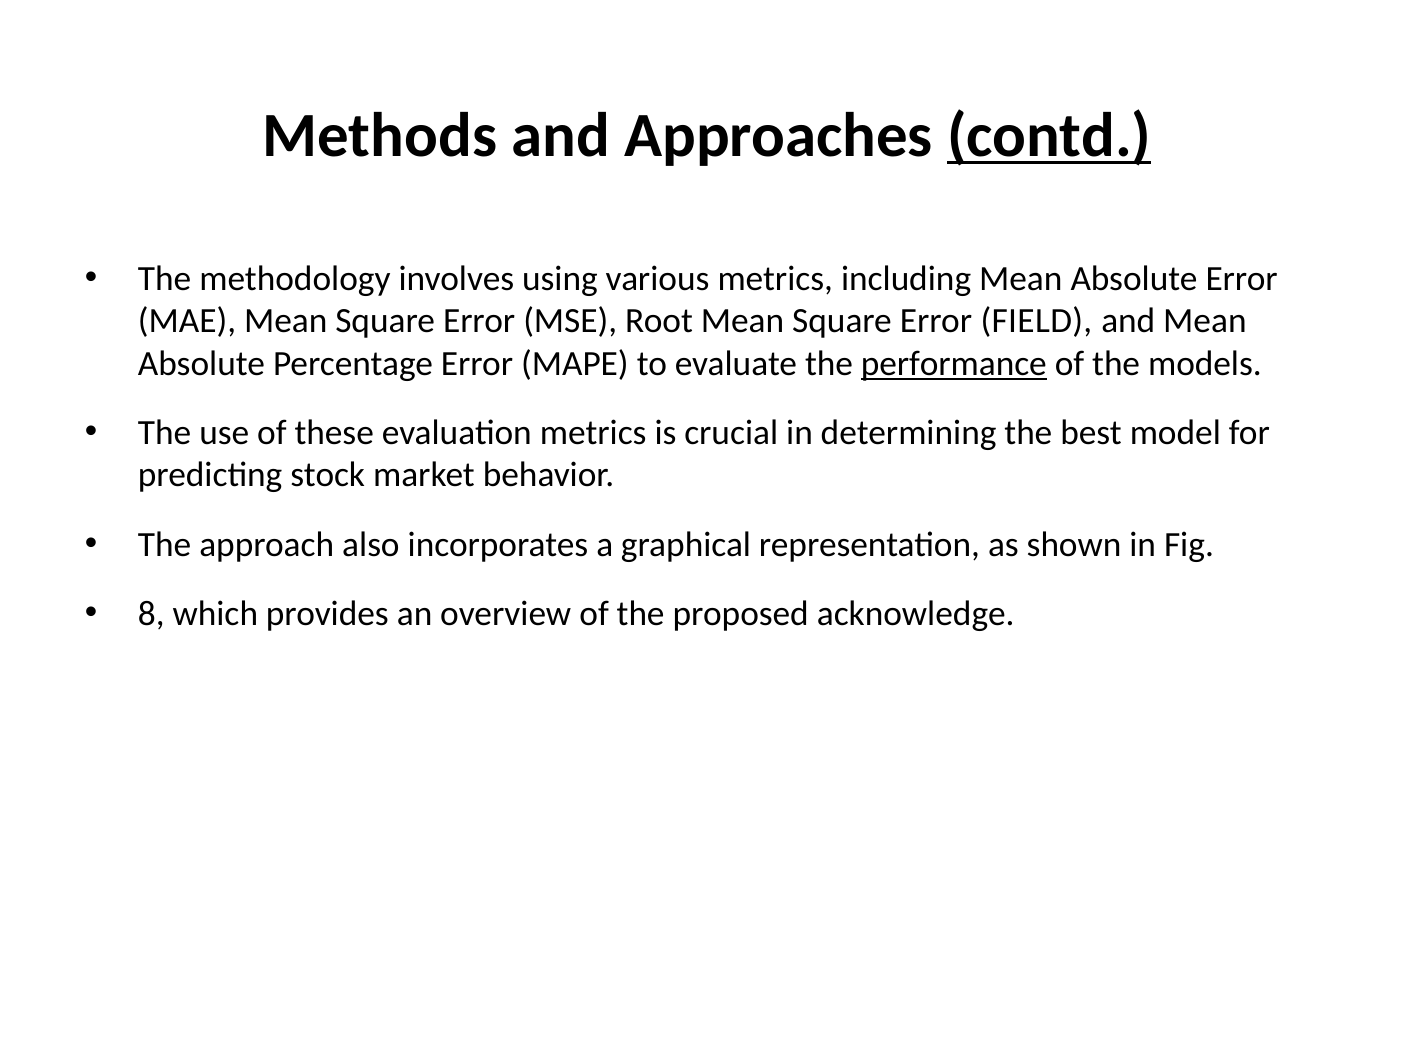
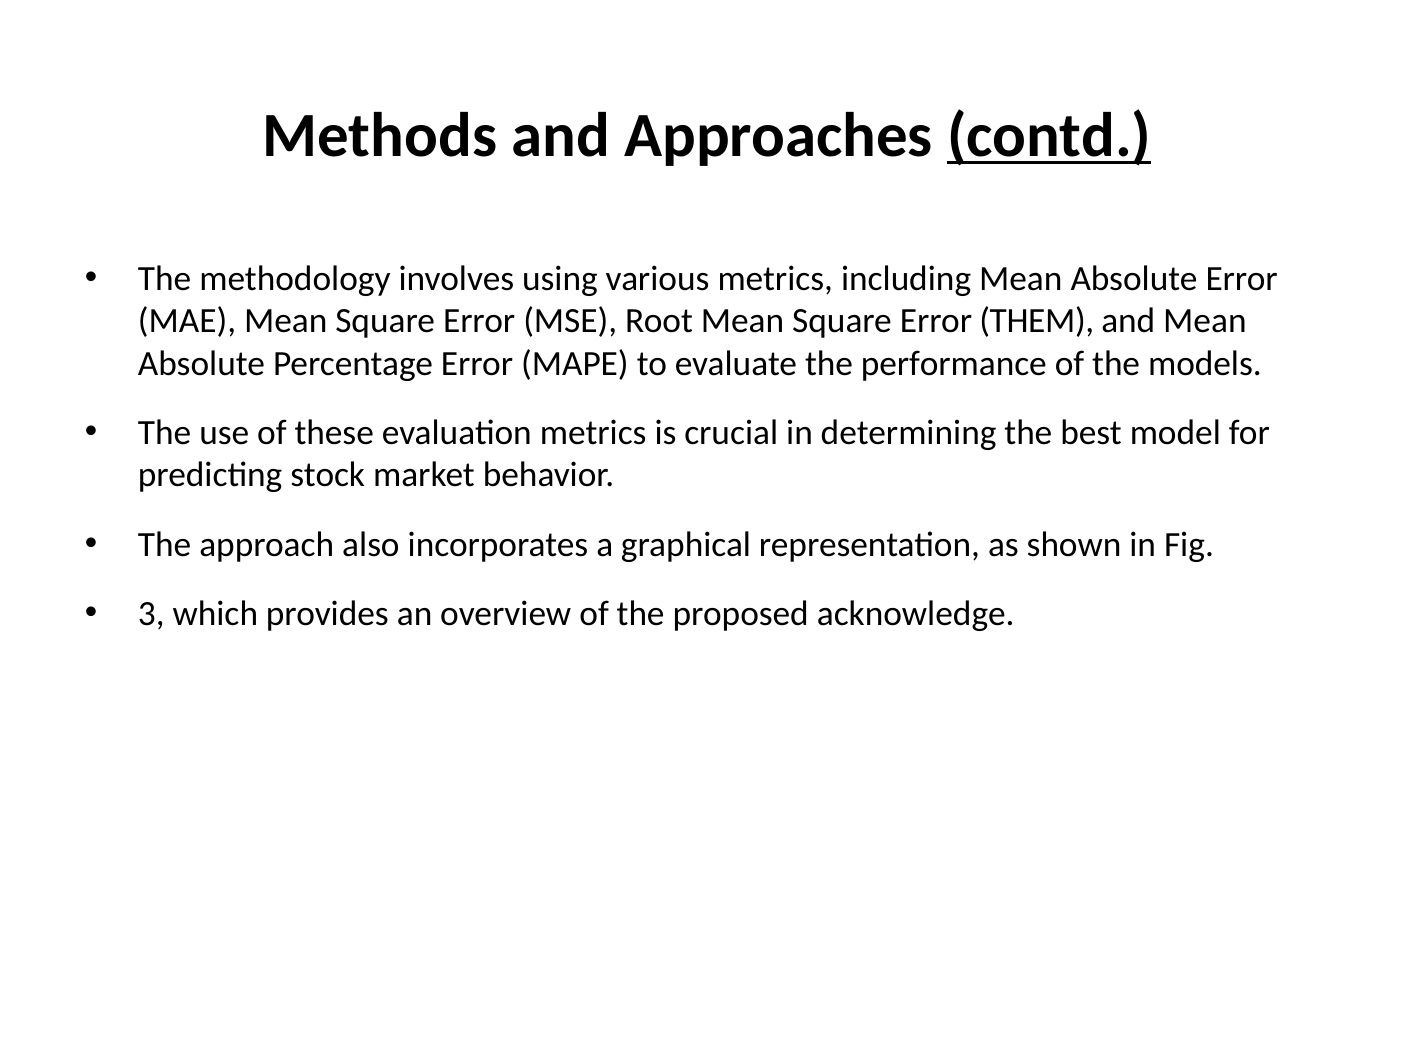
FIELD: FIELD -> THEM (1037, 321)
performance underline: present -> none (954, 363)
8: 8 -> 3 (151, 613)
